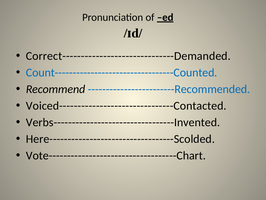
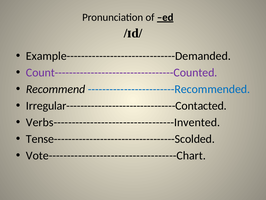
Correct------------------------------Demanded: Correct------------------------------Demanded -> Example------------------------------Demanded (128, 56)
Count---------------------------------Counted colour: blue -> purple (122, 72)
Voiced-------------------------------Contacted: Voiced-------------------------------Contacted -> Irregular-------------------------------Contacted (126, 106)
Here----------------------------------Scolded: Here----------------------------------Scolded -> Tense----------------------------------Scolded (120, 139)
